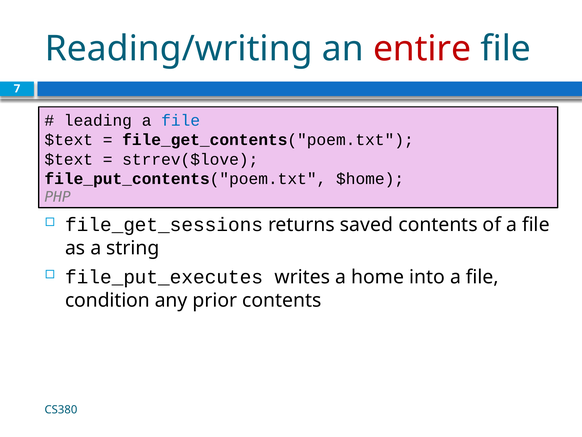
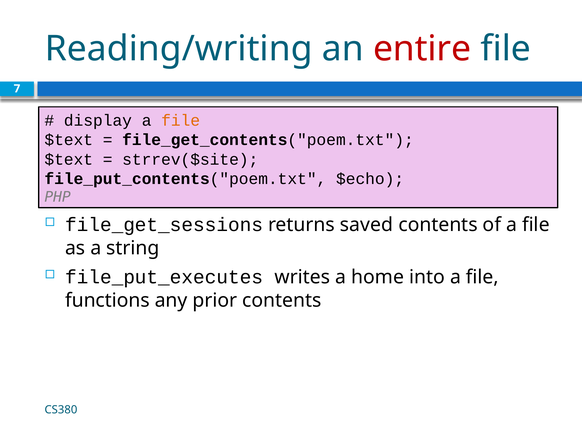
leading: leading -> display (98, 120)
file colour: blue -> orange (181, 120)
strrev($love: strrev($love -> strrev($site (190, 159)
$home: $home -> $echo (370, 179)
condition: condition -> functions (107, 300)
